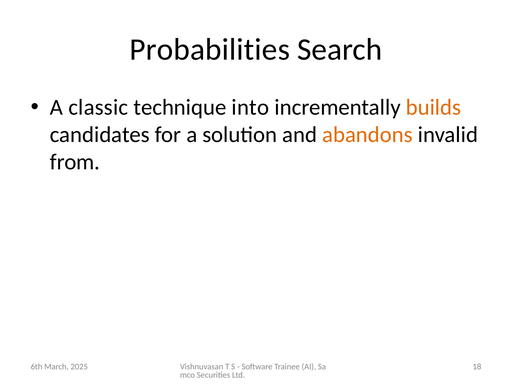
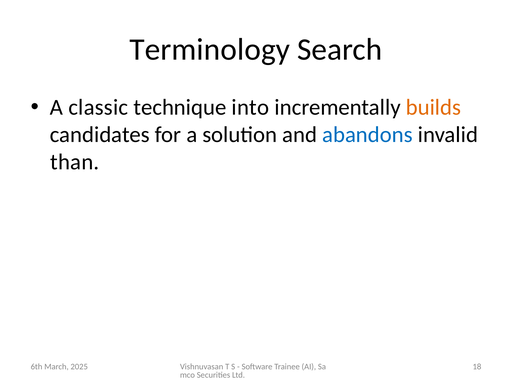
Probabilities: Probabilities -> Terminology (210, 50)
abandons colour: orange -> blue (367, 135)
from: from -> than (75, 162)
